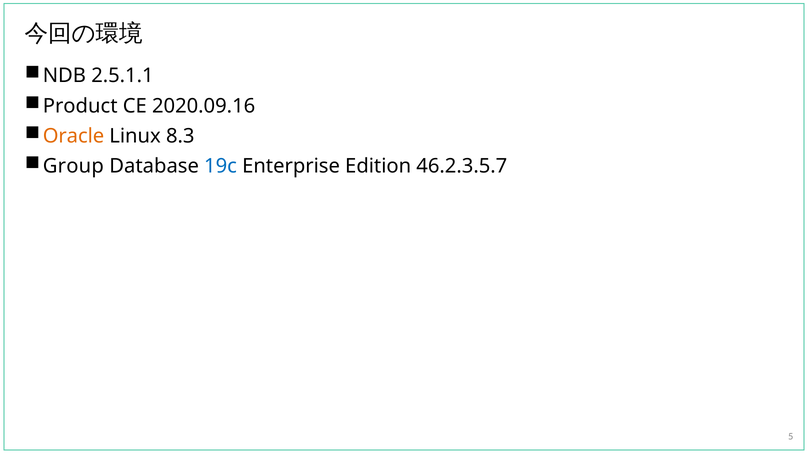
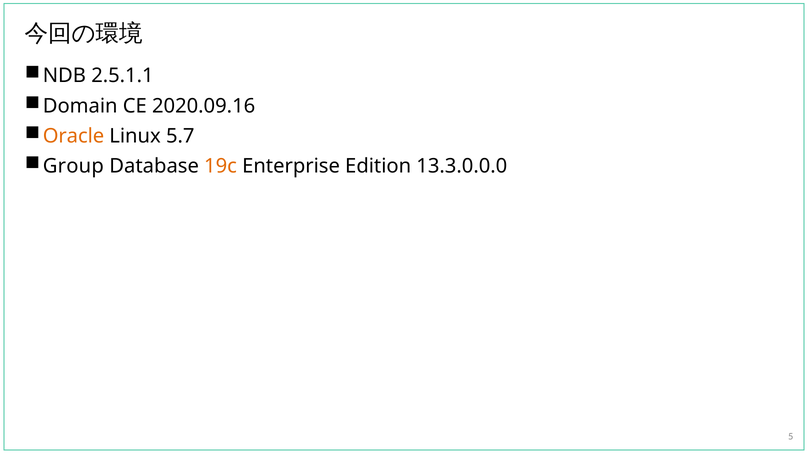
Product: Product -> Domain (80, 106)
8.3: 8.3 -> 5.7 (180, 136)
19c colour: blue -> orange (221, 166)
46.2.3.5.7: 46.2.3.5.7 -> 13.3.0.0.0 (462, 166)
